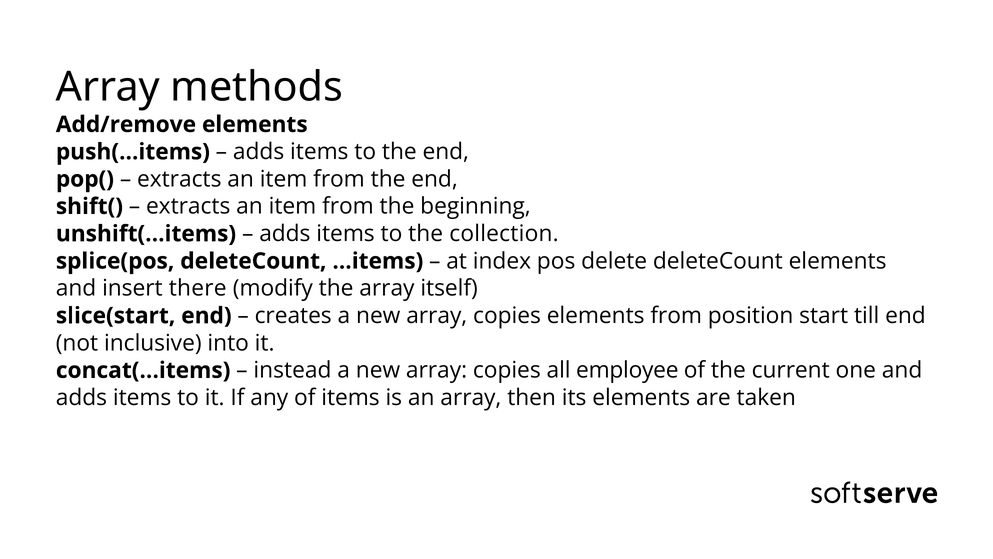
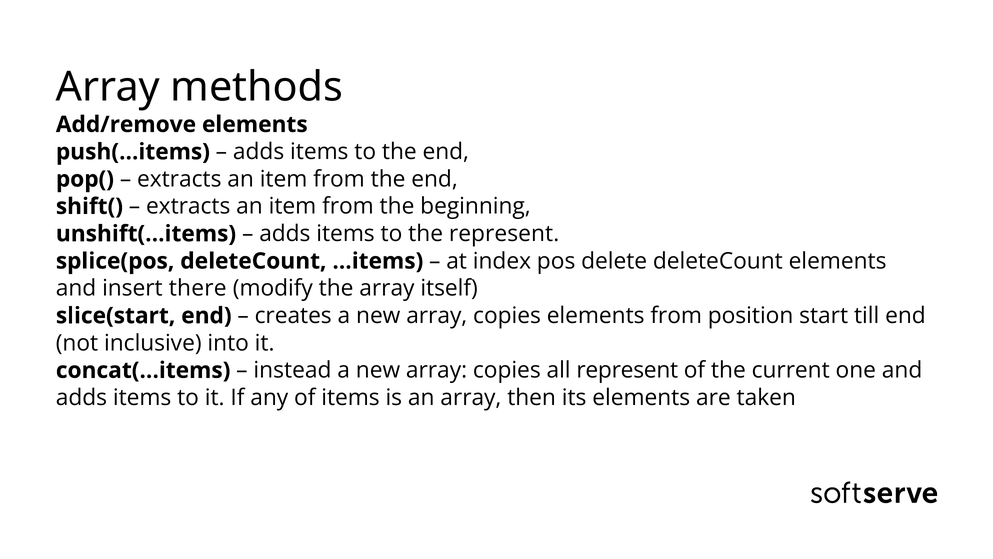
the collection: collection -> represent (504, 234)
all employee: employee -> represent (627, 370)
